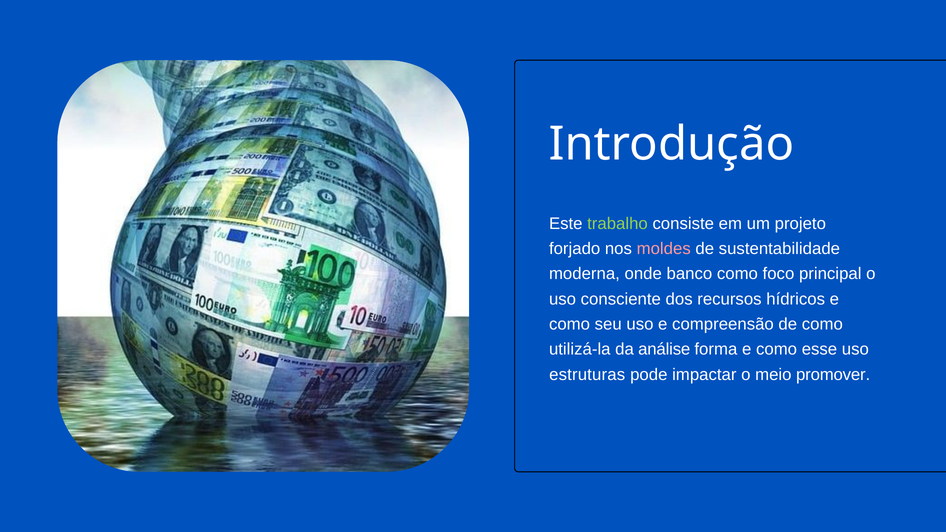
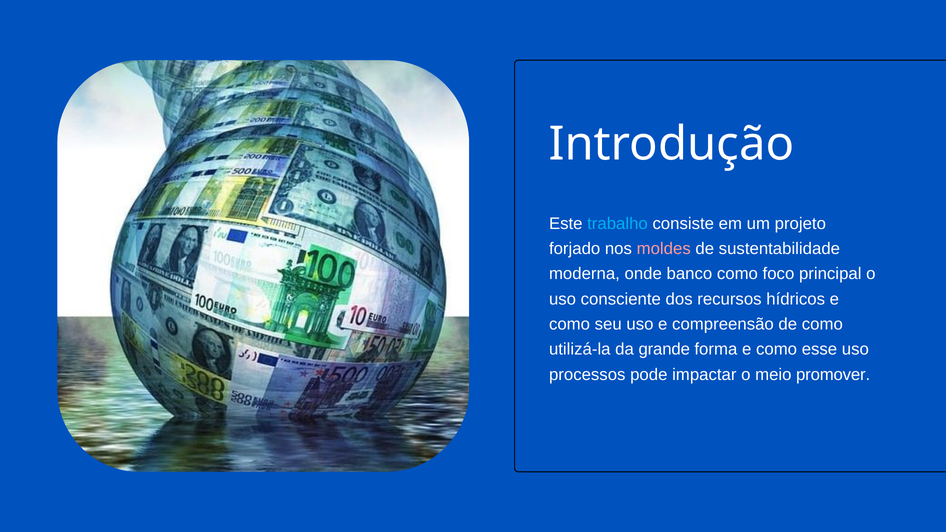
trabalho colour: light green -> light blue (617, 224)
análise: análise -> grande (664, 350)
estruturas: estruturas -> processos (587, 375)
